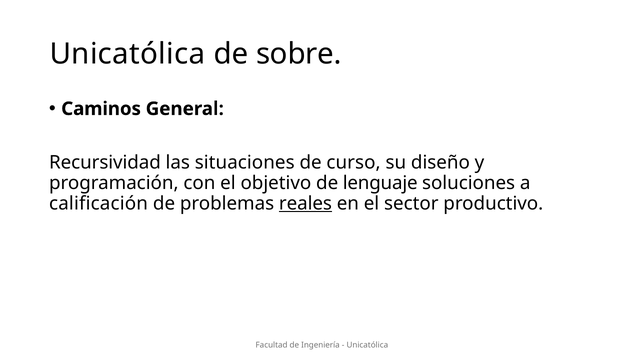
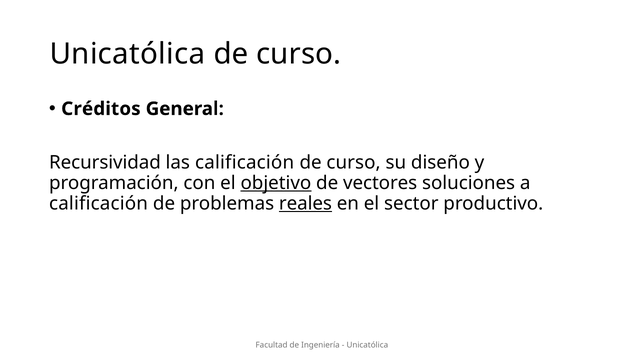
sobre: sobre -> curso (299, 54)
Caminos: Caminos -> Créditos (101, 109)
las situaciones: situaciones -> calificación (245, 163)
objetivo underline: none -> present (276, 183)
lenguaje: lenguaje -> vectores (380, 183)
